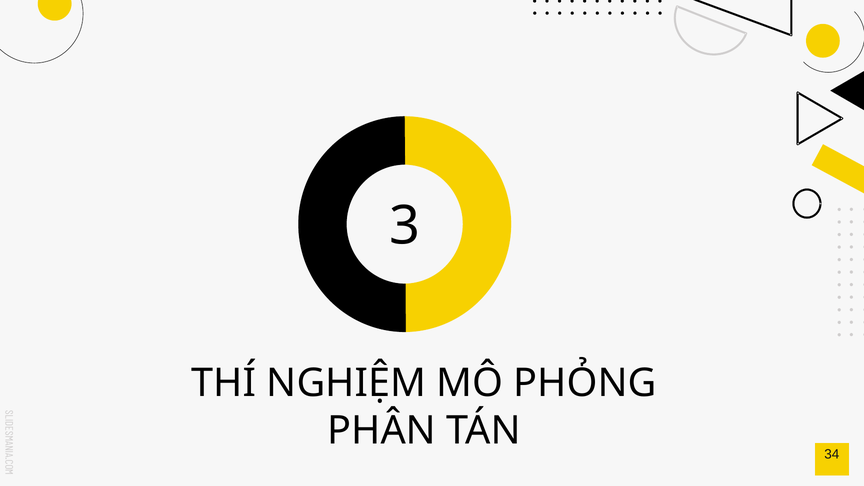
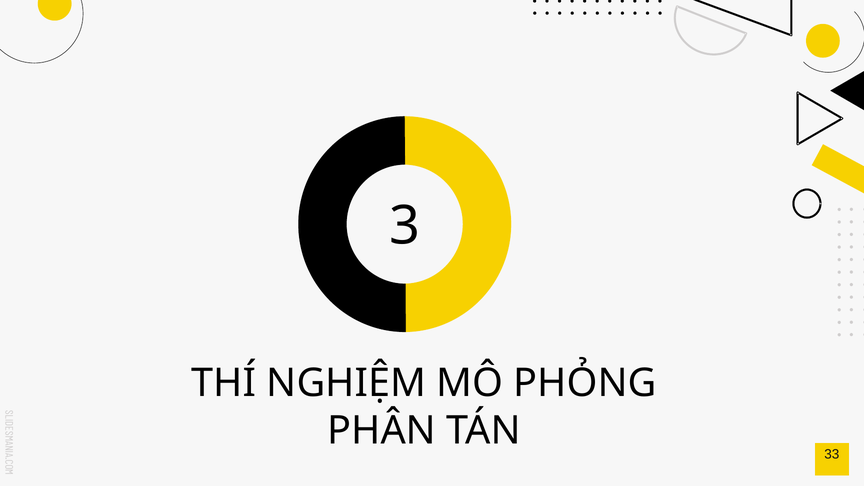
34: 34 -> 33 (832, 455)
